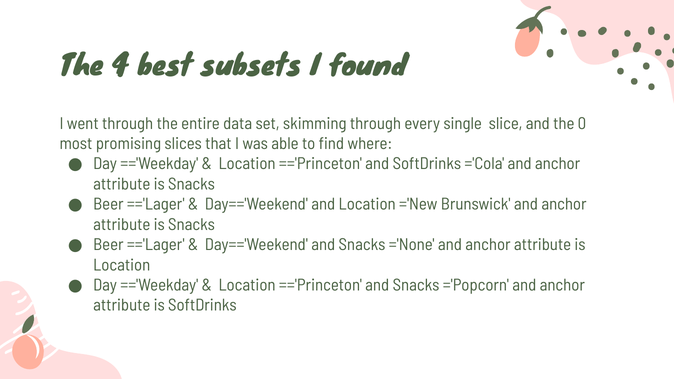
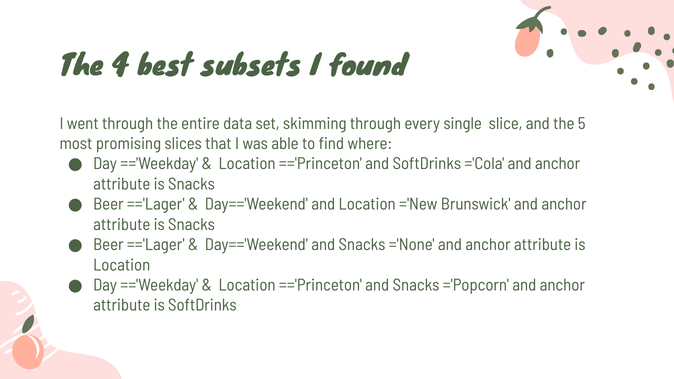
0: 0 -> 5 (582, 124)
